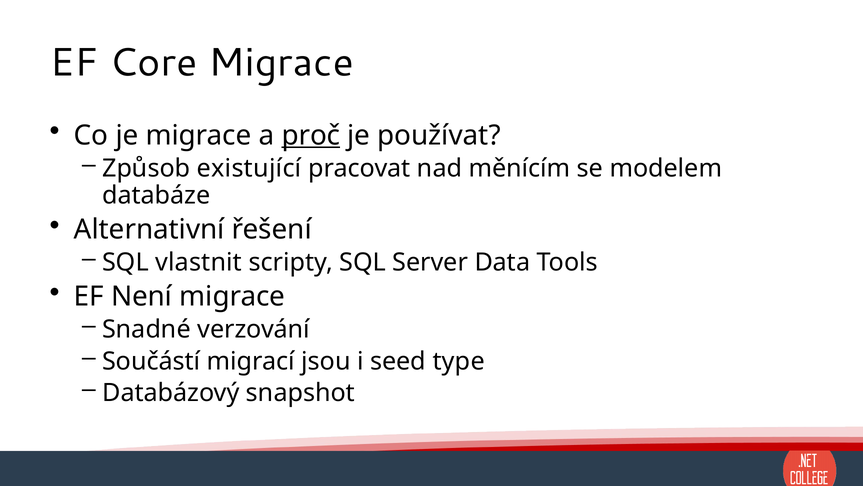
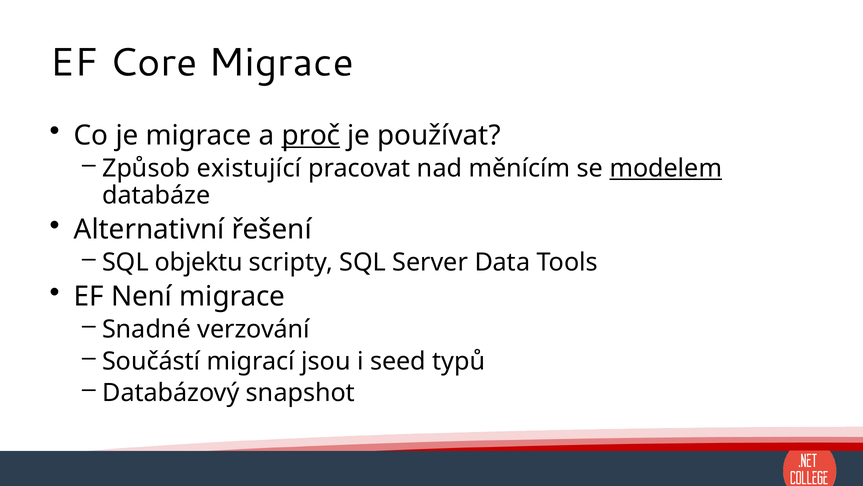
modelem underline: none -> present (666, 168)
vlastnit: vlastnit -> objektu (199, 262)
type: type -> typů (459, 361)
